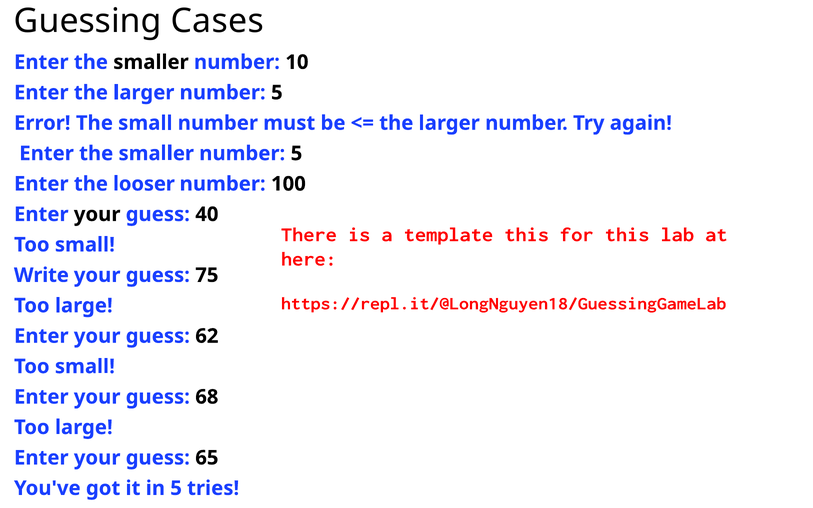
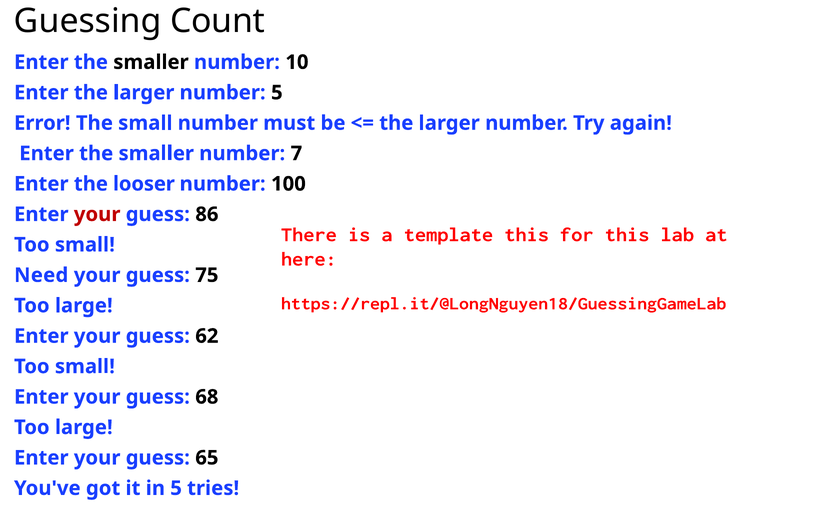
Cases: Cases -> Count (218, 21)
smaller number 5: 5 -> 7 (296, 154)
your colour: black -> red (97, 214)
40: 40 -> 86 (207, 214)
Write: Write -> Need (41, 275)
